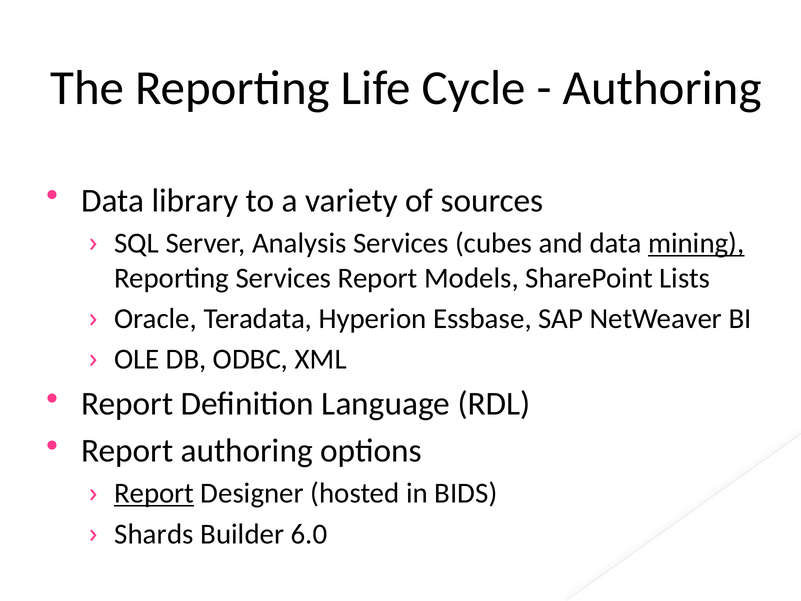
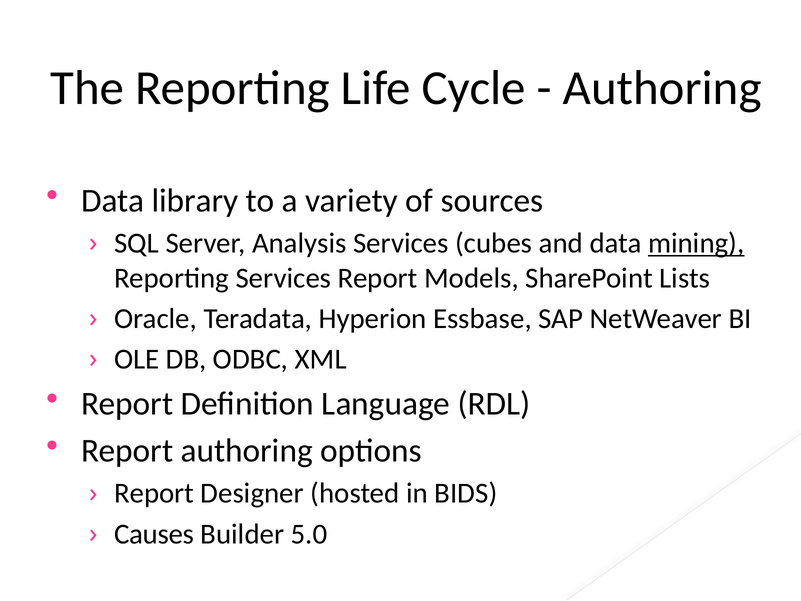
Report underline: present -> none (154, 493)
Shards: Shards -> Causes (154, 534)
6.0: 6.0 -> 5.0 (309, 534)
